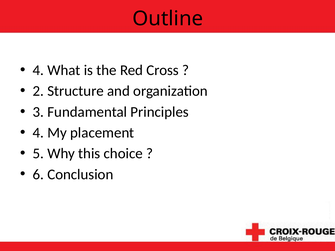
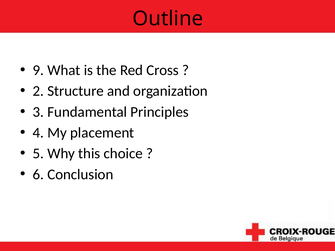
4: 4 -> 9 (38, 70)
